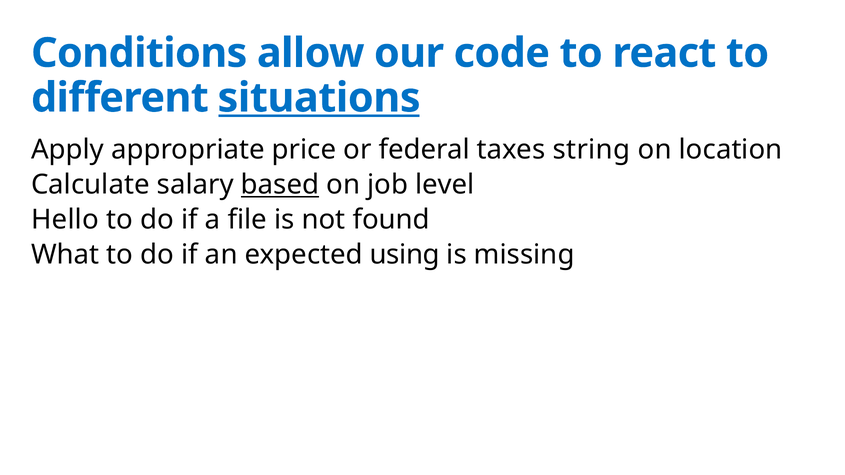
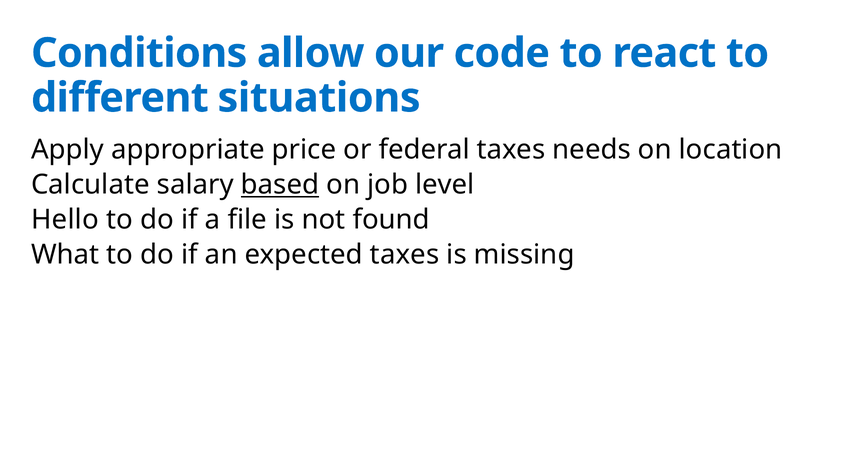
situations underline: present -> none (319, 98)
string: string -> needs (592, 150)
expected using: using -> taxes (405, 255)
